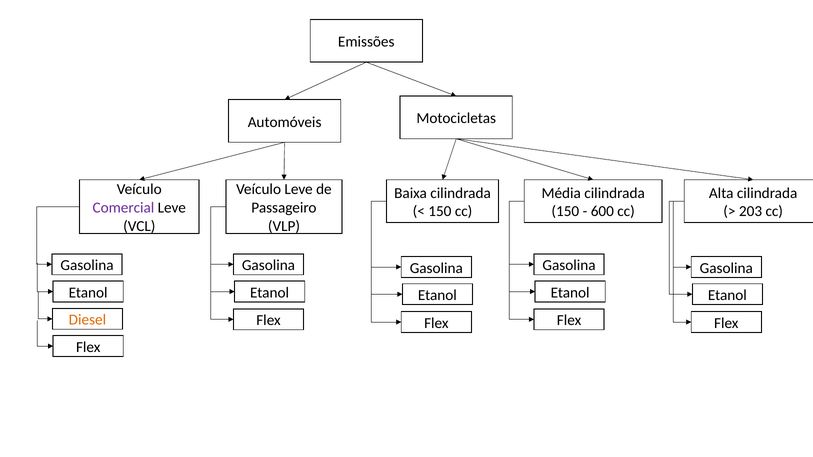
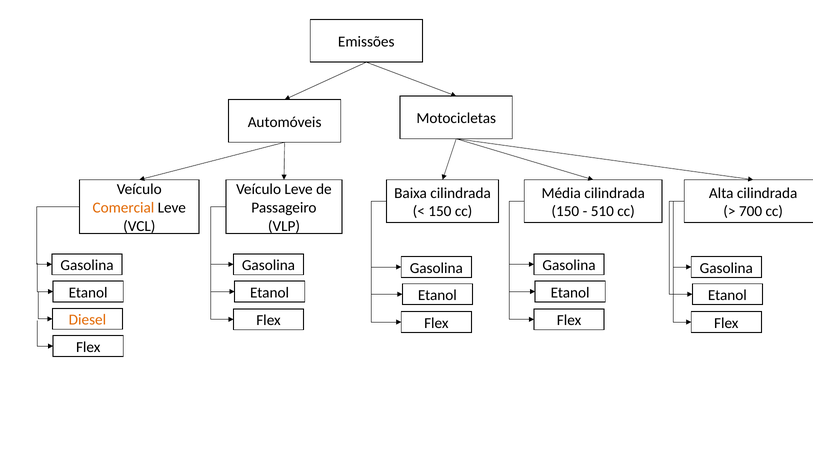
Comercial colour: purple -> orange (123, 208)
600: 600 -> 510 (602, 211)
203: 203 -> 700 (751, 211)
